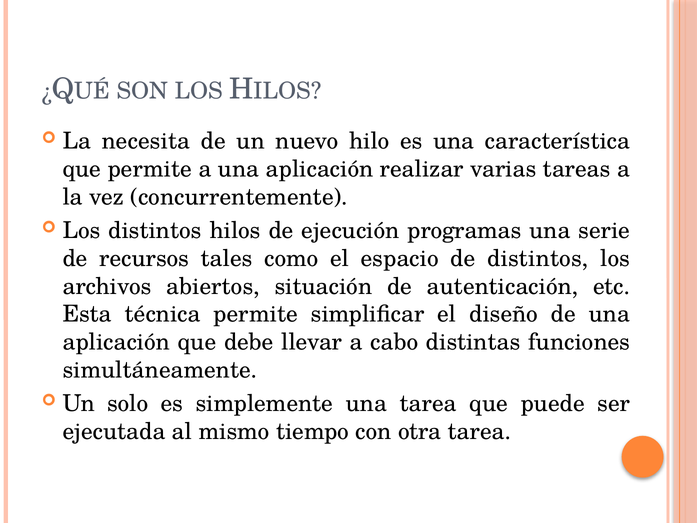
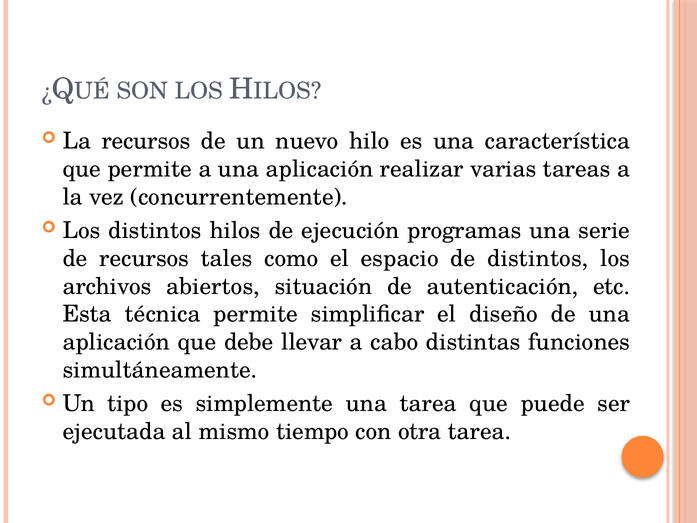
La necesita: necesita -> recursos (146, 141)
solo: solo -> tipo (128, 404)
